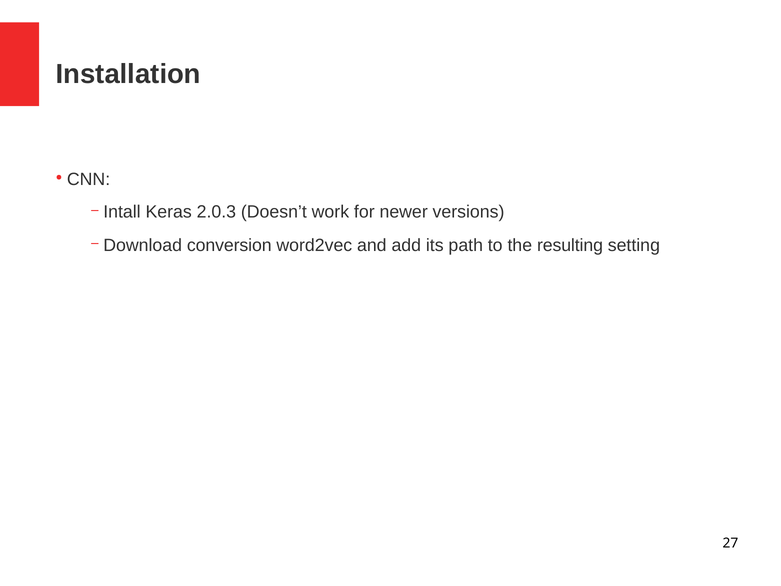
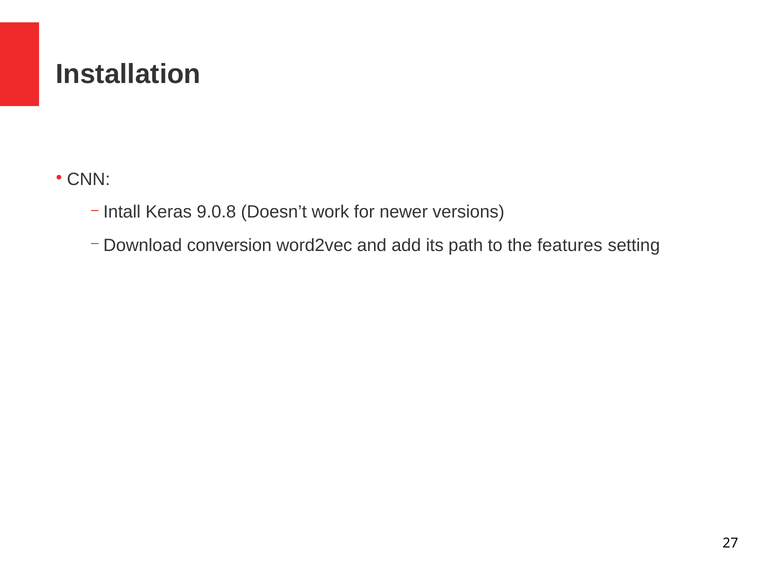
2.0.3: 2.0.3 -> 9.0.8 (216, 212)
resulting: resulting -> features (570, 245)
